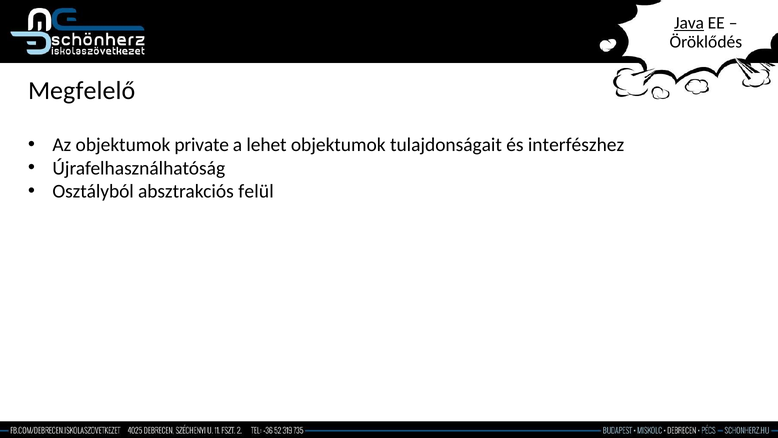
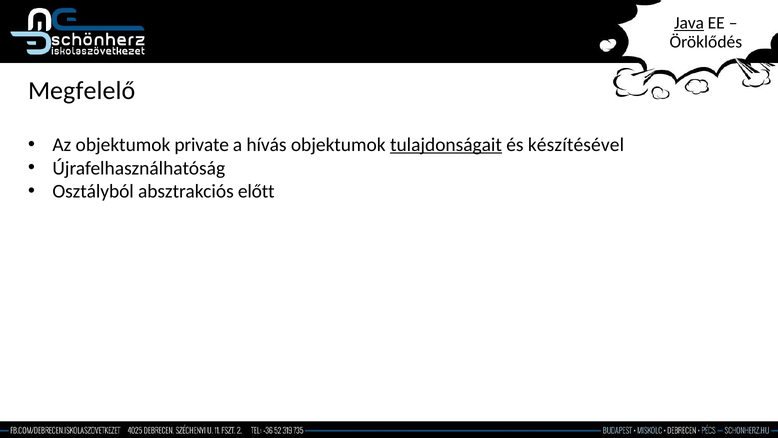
lehet: lehet -> hívás (266, 145)
tulajdonságait underline: none -> present (446, 145)
interfészhez: interfészhez -> készítésével (576, 145)
felül: felül -> előtt (256, 191)
